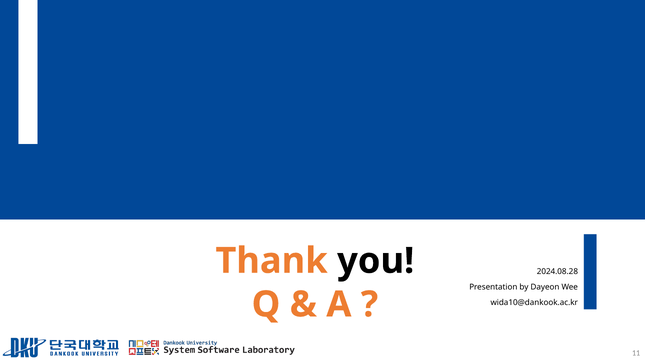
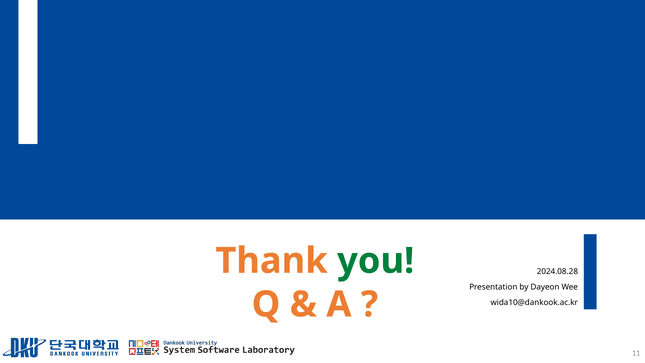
you colour: black -> green (376, 261)
